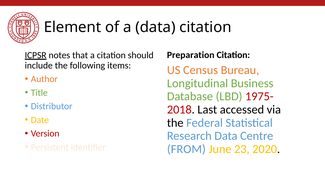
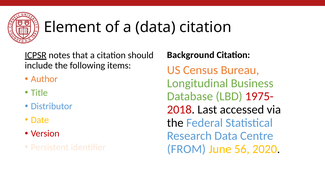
Preparation: Preparation -> Background (191, 55)
23: 23 -> 56 (242, 149)
